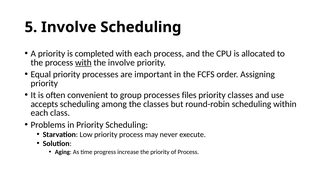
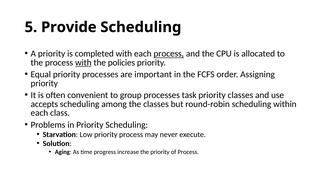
5 Involve: Involve -> Provide (69, 27)
process underline: none -> present (169, 54)
the involve: involve -> policies (121, 62)
files: files -> task (189, 95)
